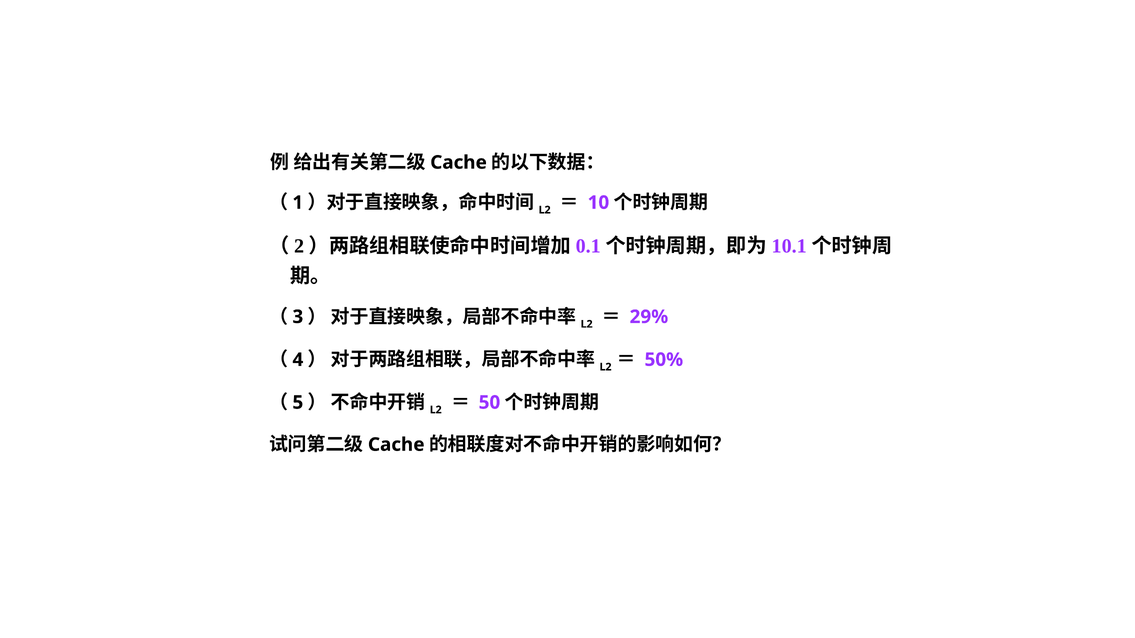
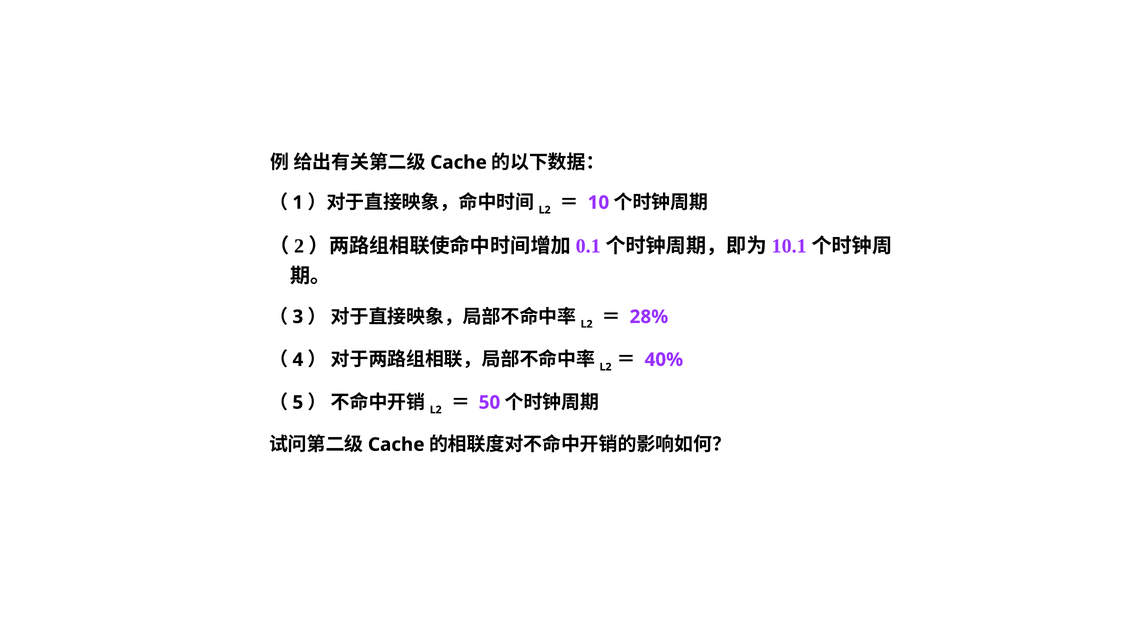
29%: 29% -> 28% (649, 317)
50%: 50% -> 40% (664, 360)
